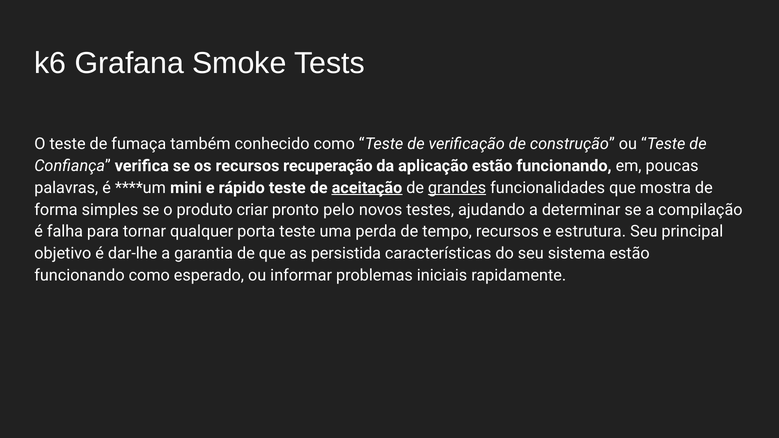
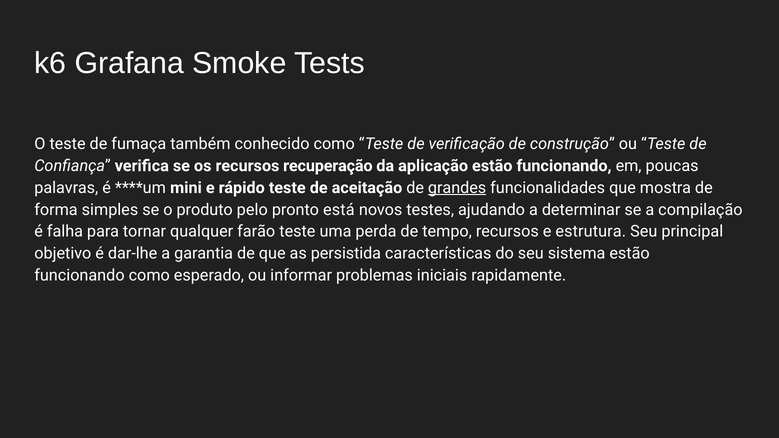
aceitação underline: present -> none (367, 188)
criar: criar -> pelo (252, 210)
pelo: pelo -> está (339, 210)
porta: porta -> farão (256, 232)
